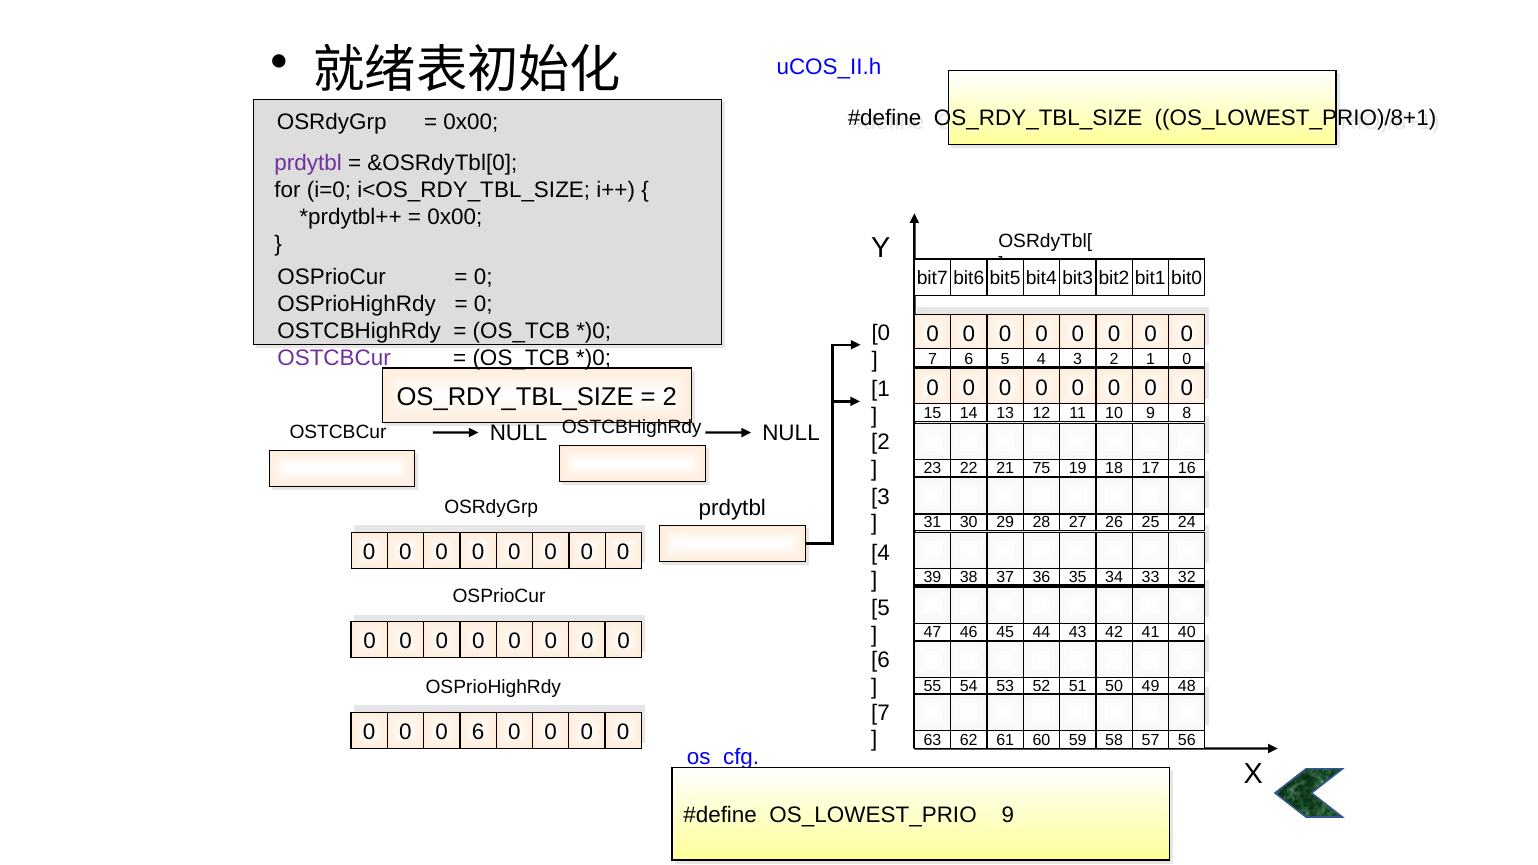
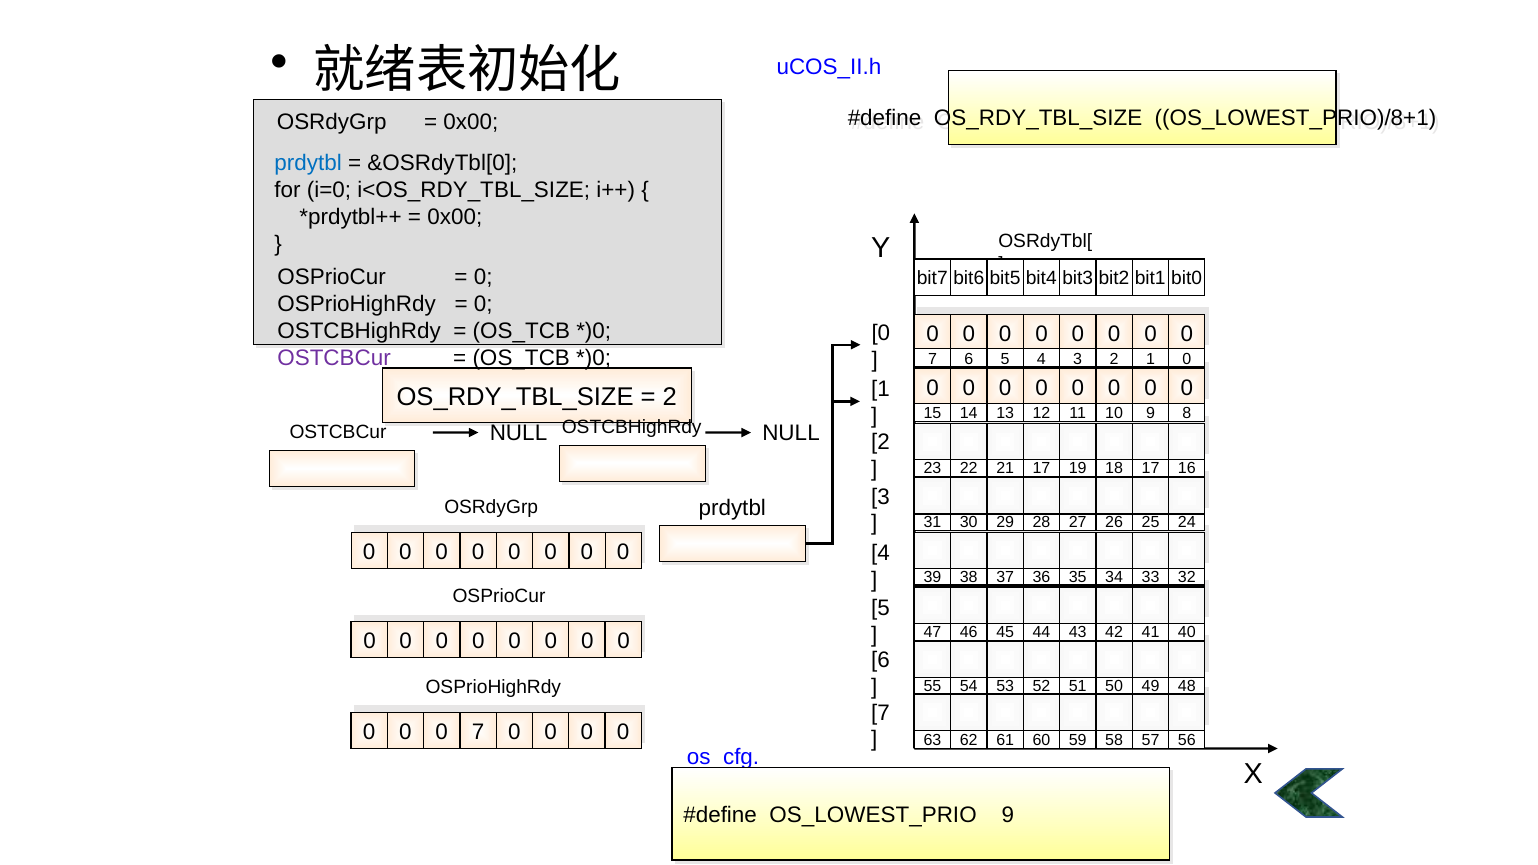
prdytbl colour: purple -> blue (308, 163)
21 75: 75 -> 17 (1041, 468)
0 6: 6 -> 7 (478, 732)
